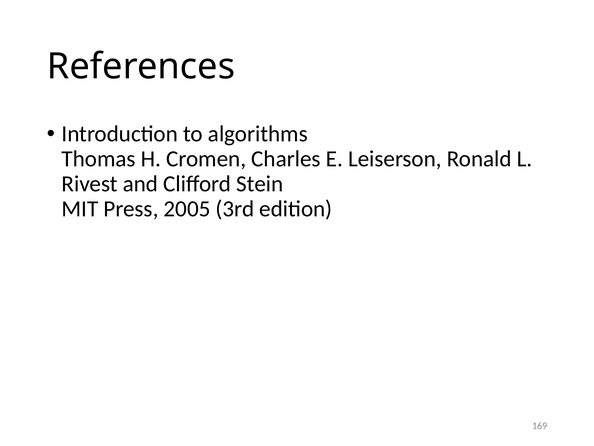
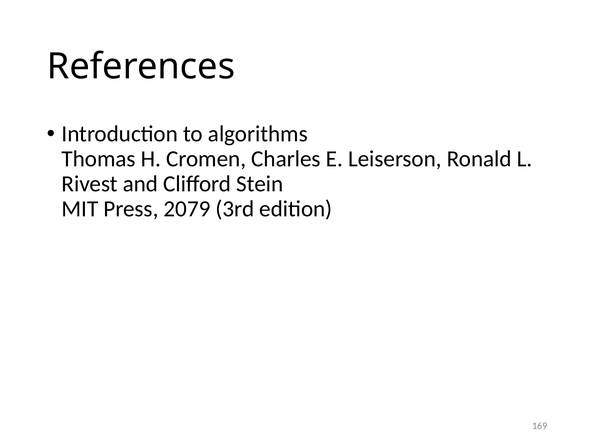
2005: 2005 -> 2079 (187, 209)
